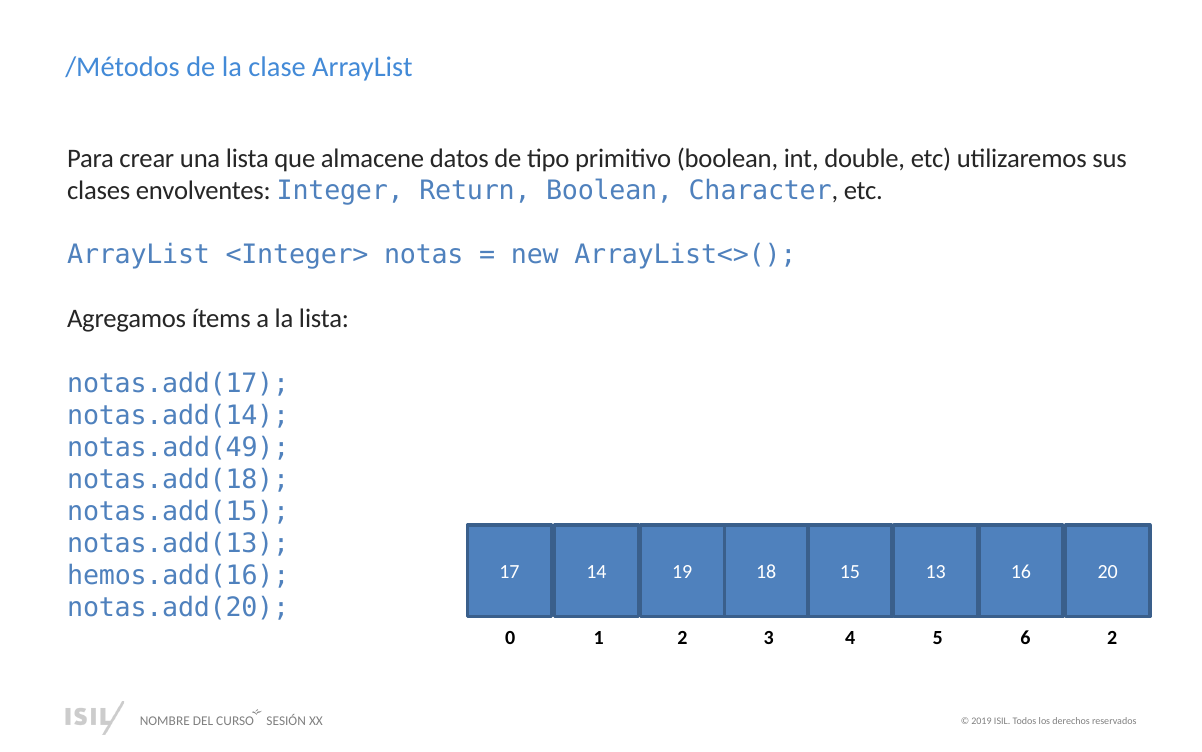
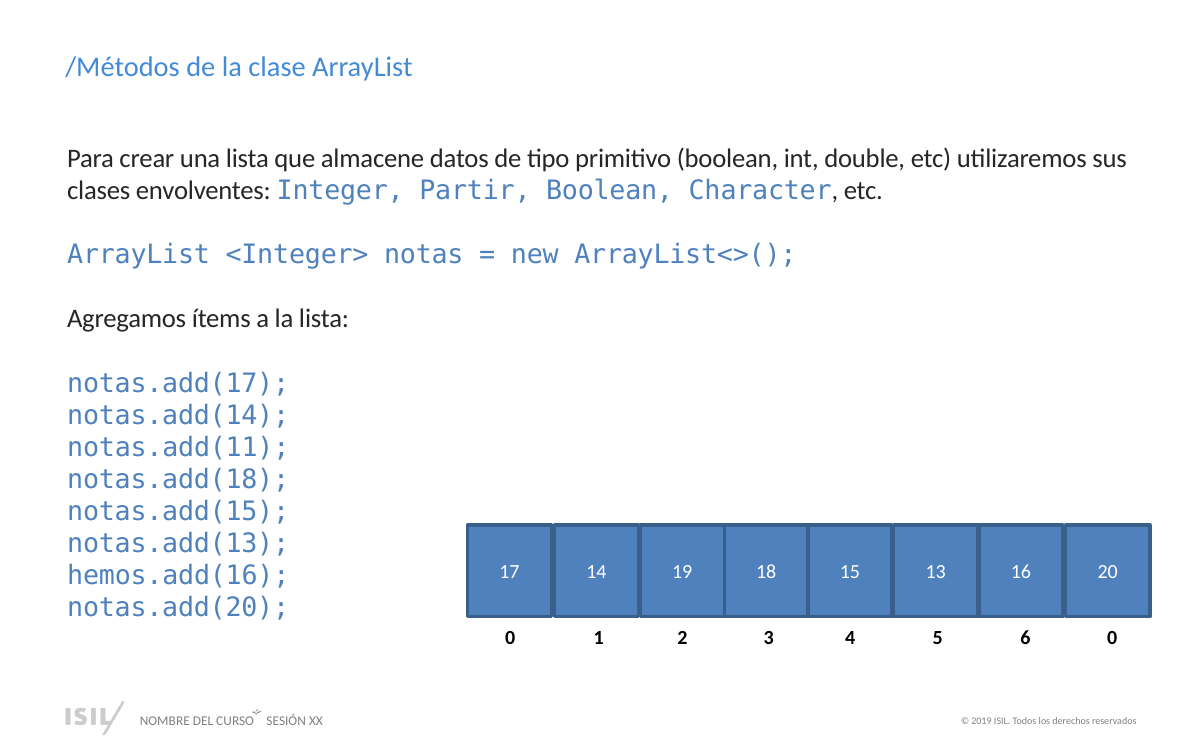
Return: Return -> Partir (475, 191)
notas.add(49: notas.add(49 -> notas.add(11 (178, 447)
6 2: 2 -> 0 (1112, 637)
